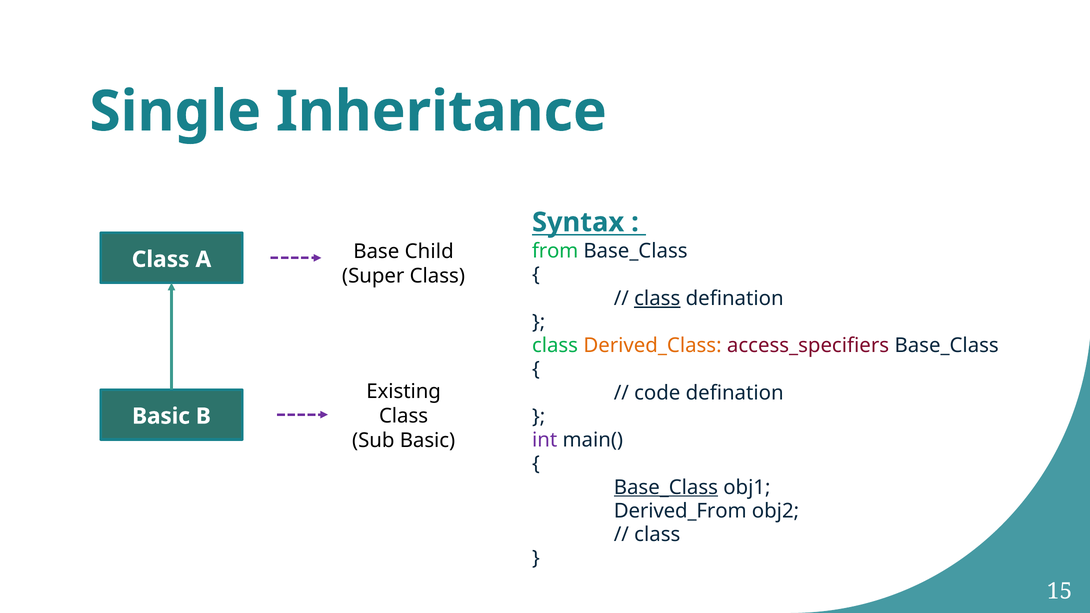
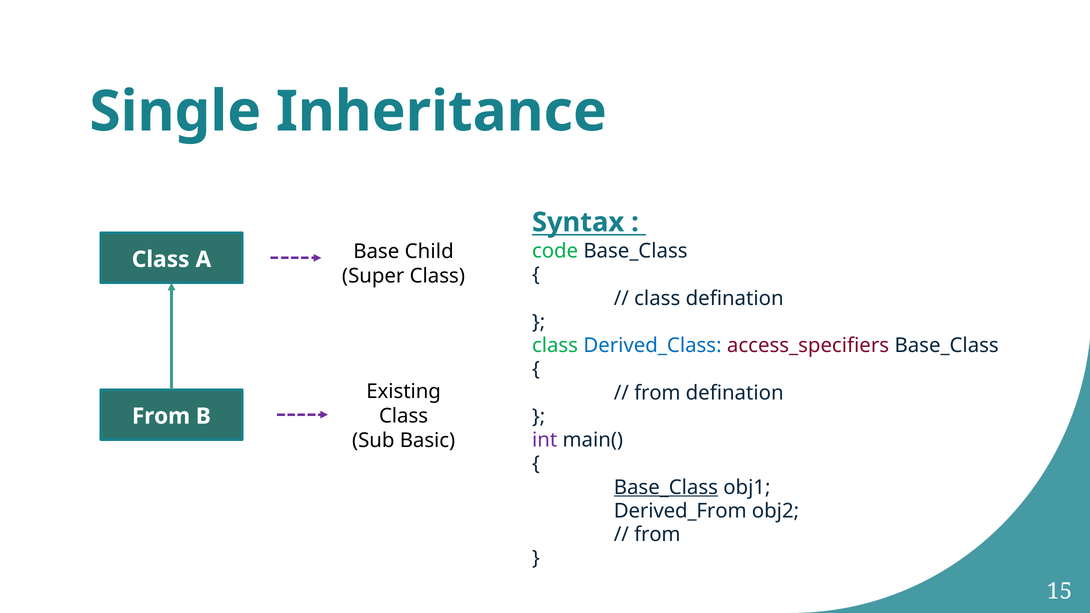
from: from -> code (555, 251)
class underline: present -> none (657, 298)
Derived_Class colour: orange -> blue (652, 346)
code: code -> from (657, 393)
Basic: Basic -> From (161, 416)
class: class -> from (657, 535)
